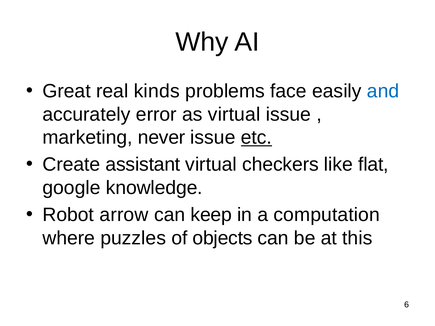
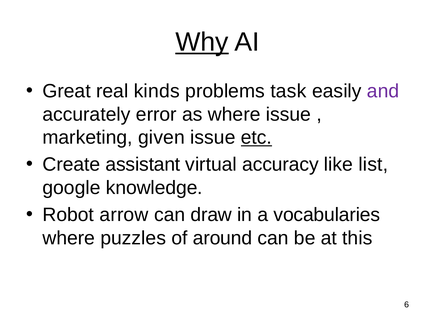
Why underline: none -> present (202, 42)
face: face -> task (288, 91)
and colour: blue -> purple (383, 91)
as virtual: virtual -> where (234, 114)
never: never -> given (161, 138)
checkers: checkers -> accuracy (280, 165)
flat: flat -> list (373, 165)
keep: keep -> draw (211, 215)
computation: computation -> vocabularies (327, 215)
objects: objects -> around (223, 238)
